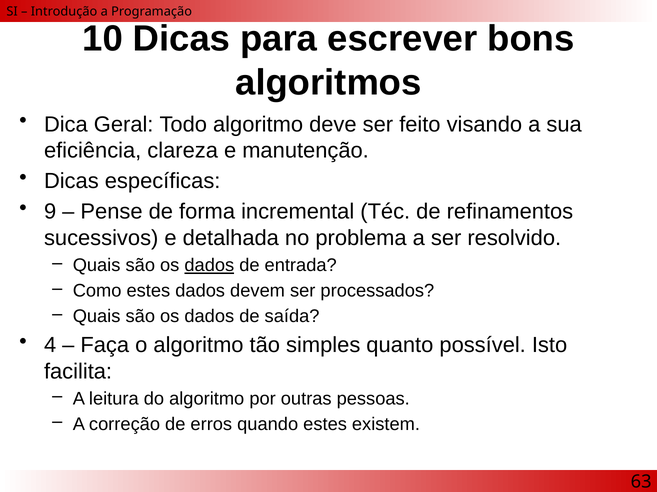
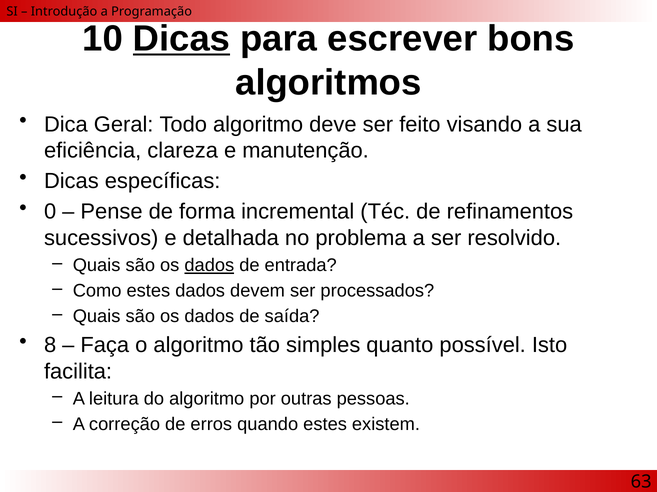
Dicas underline: none -> present (181, 39)
9: 9 -> 0 (50, 212)
4: 4 -> 8 (50, 346)
